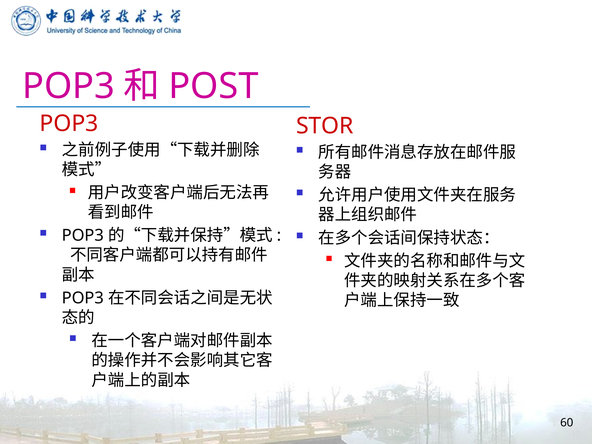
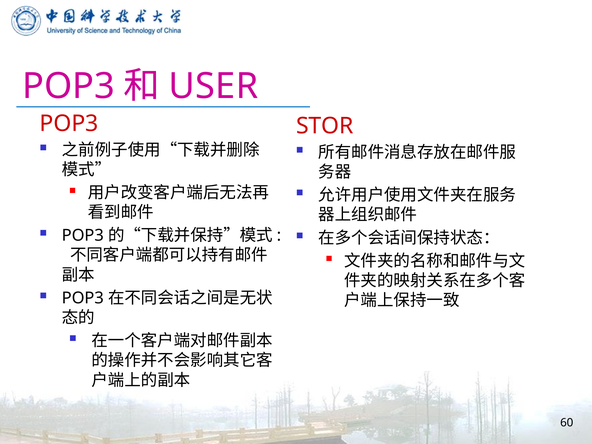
POST: POST -> USER (213, 86)
